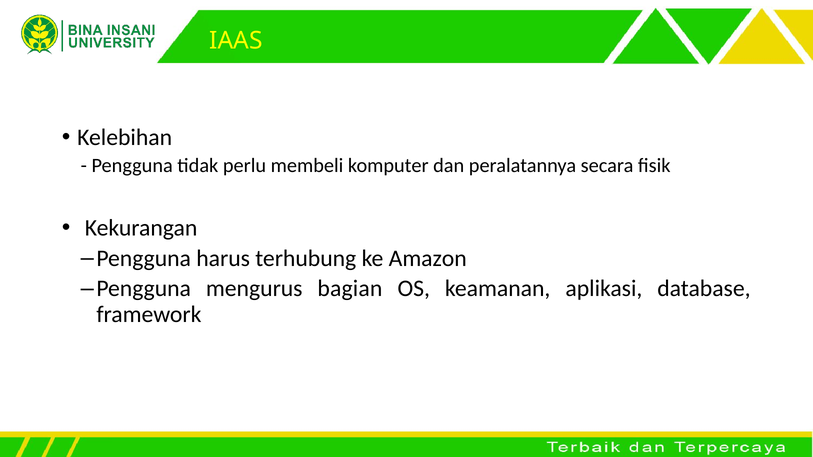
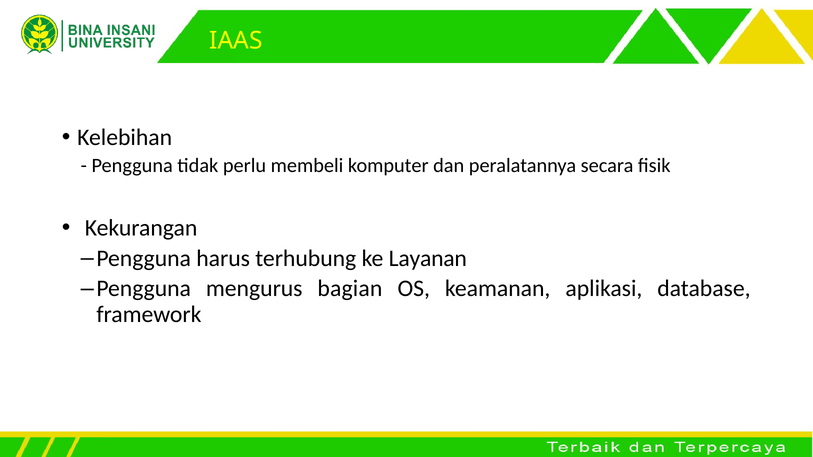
Amazon: Amazon -> Layanan (428, 258)
